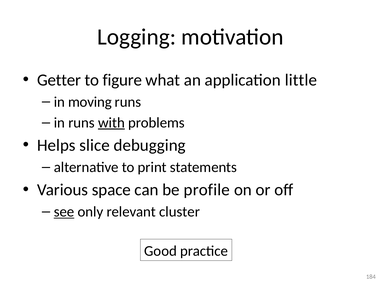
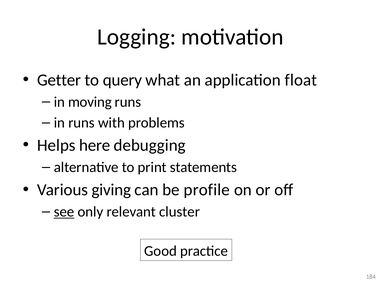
figure: figure -> query (122, 80)
little: little -> float (301, 80)
with underline: present -> none (111, 123)
slice: slice -> here (95, 145)
space: space -> giving (111, 190)
